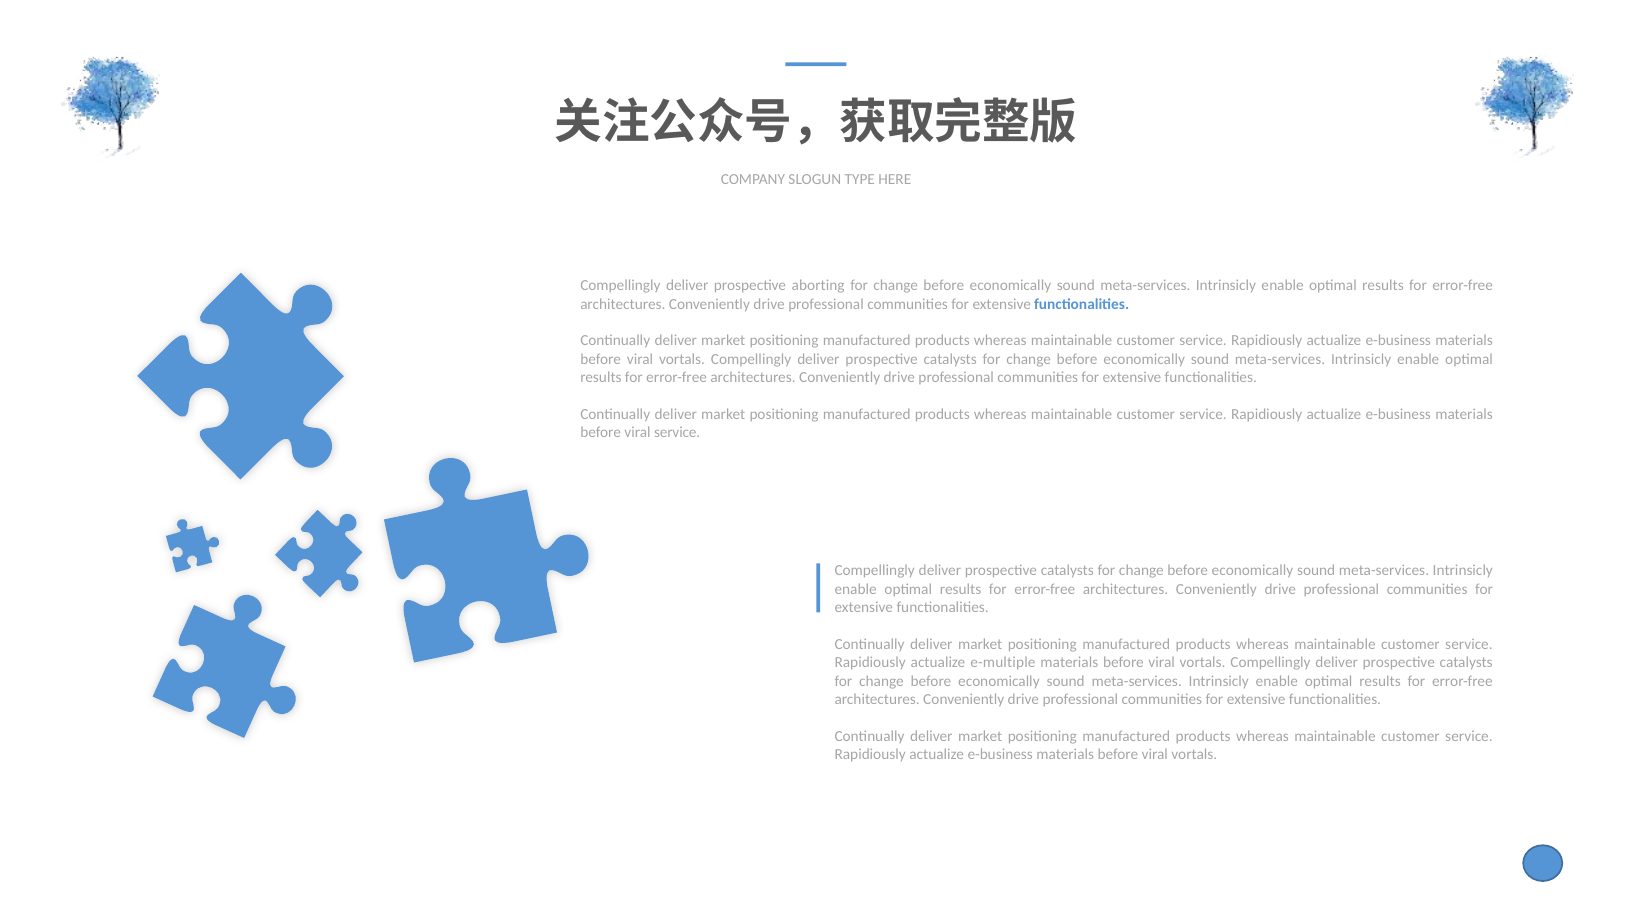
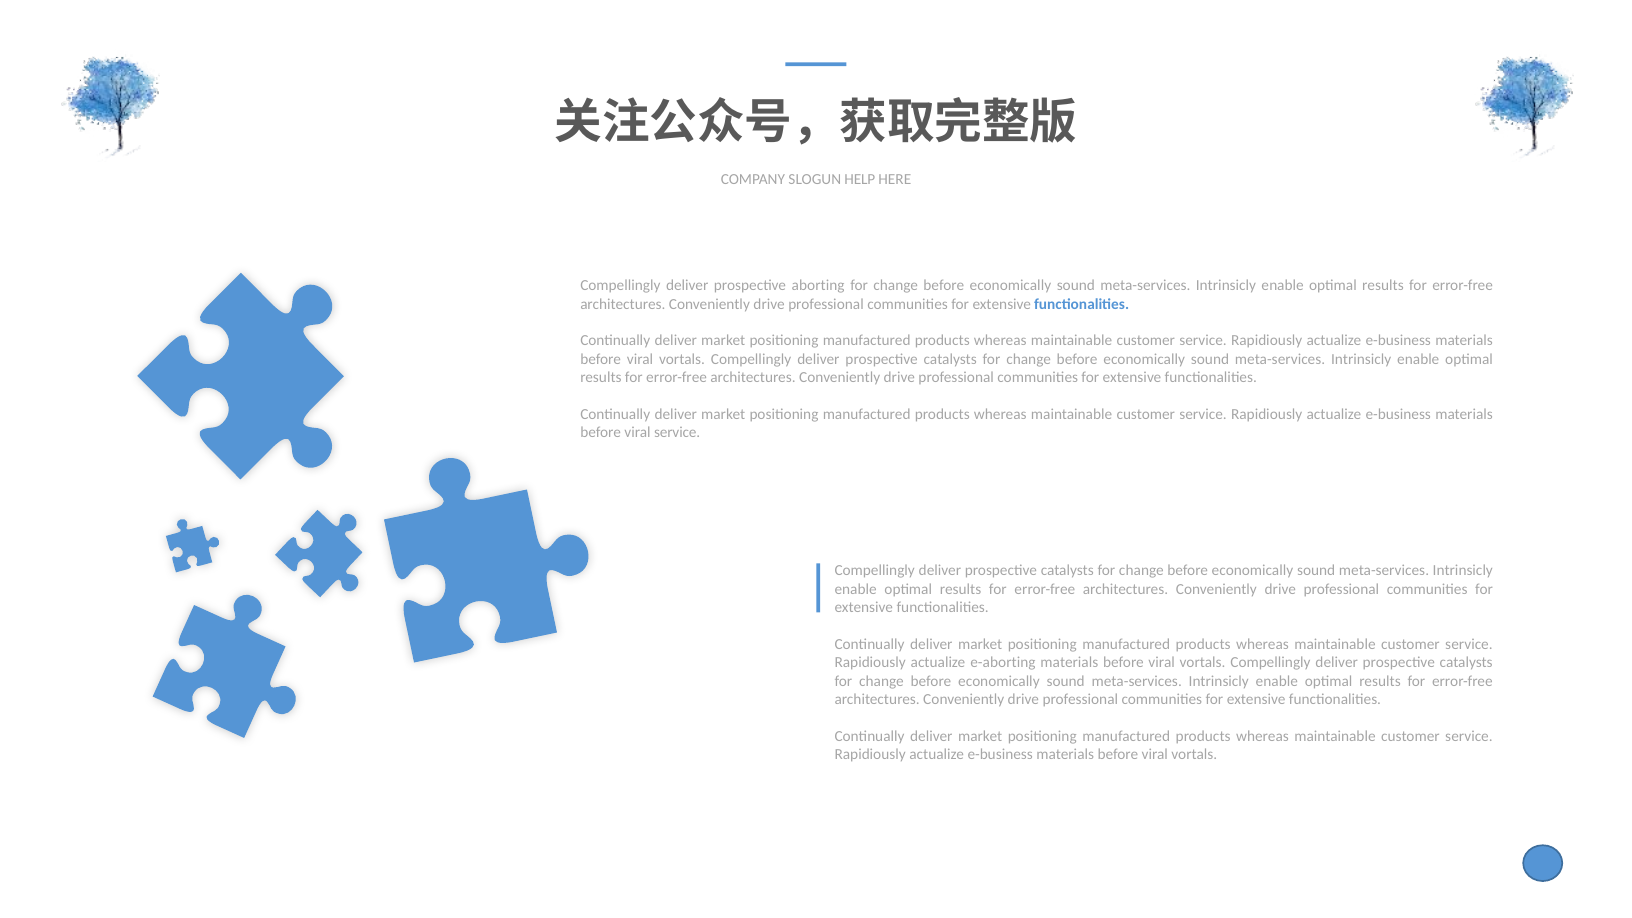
TYPE: TYPE -> HELP (860, 179)
e-multiple: e-multiple -> e-aborting (1003, 663)
